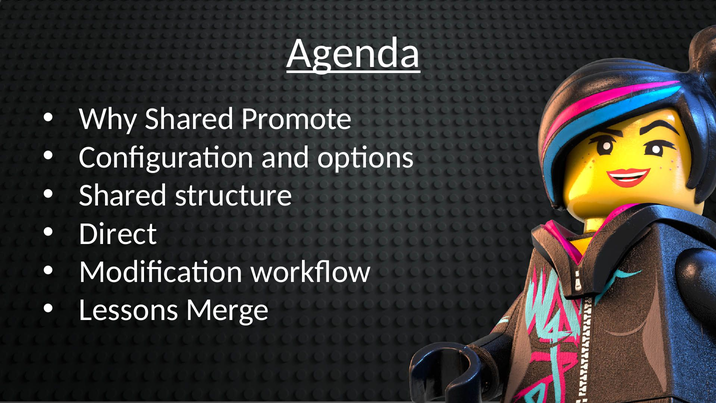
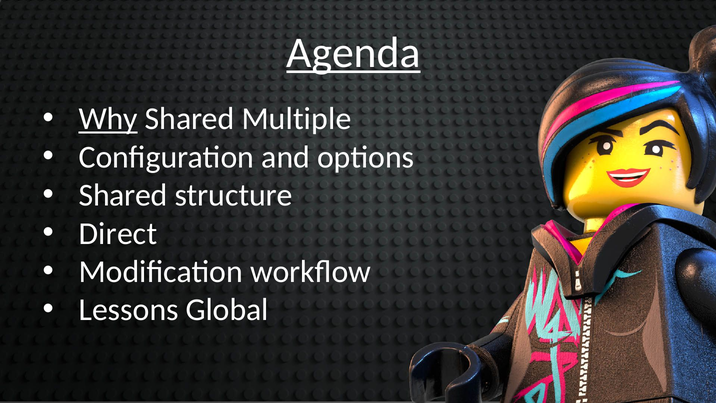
Why underline: none -> present (108, 119)
Promote: Promote -> Multiple (297, 119)
Merge: Merge -> Global (227, 310)
